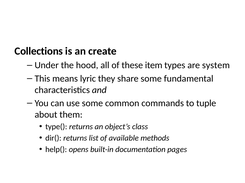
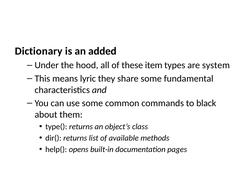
Collections: Collections -> Dictionary (39, 51)
create: create -> added (102, 51)
tuple: tuple -> black (206, 104)
